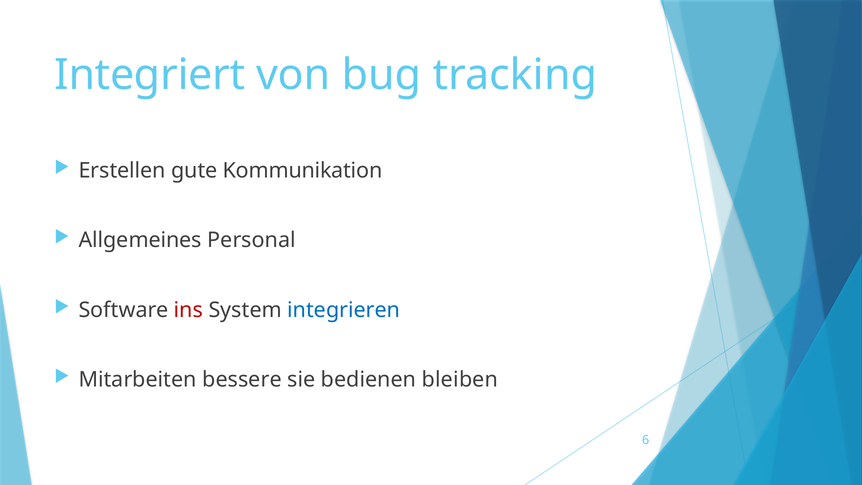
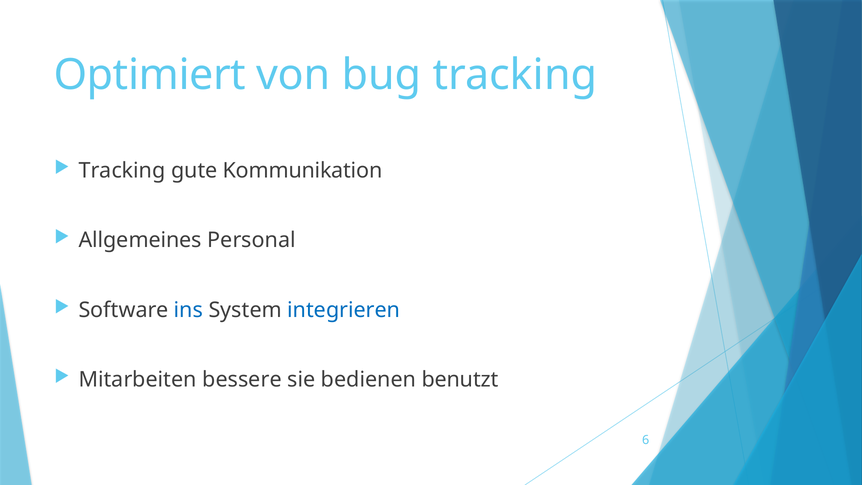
Integriert: Integriert -> Optimiert (150, 75)
Erstellen: Erstellen -> Tracking (122, 170)
ins colour: red -> blue (188, 310)
bleiben: bleiben -> benutzt (460, 380)
